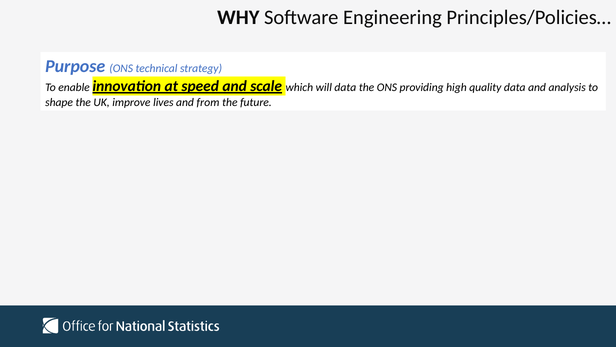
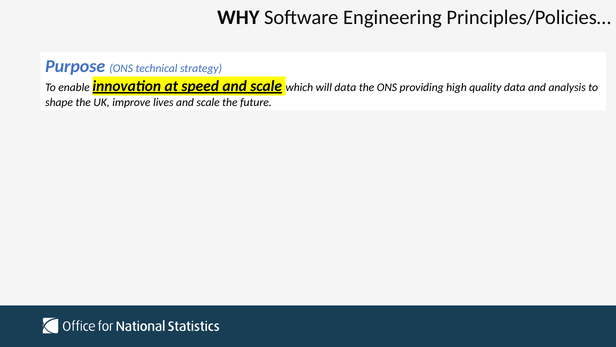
lives and from: from -> scale (208, 102)
